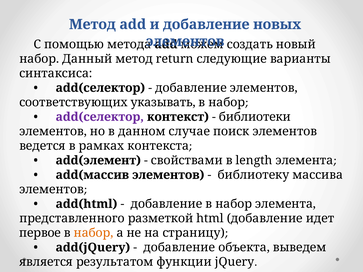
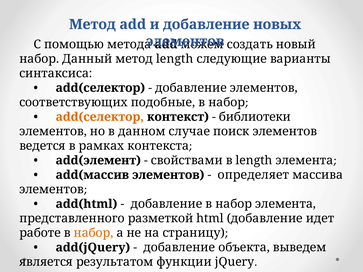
метод return: return -> length (175, 59)
указывать: указывать -> подобные (163, 102)
add(селектор colour: purple -> orange (100, 117)
библиотеку: библиотеку -> определяет (253, 175)
первое: первое -> работе (40, 233)
